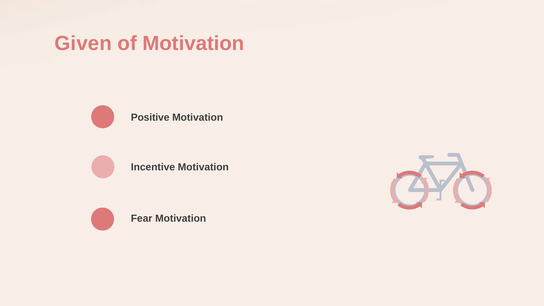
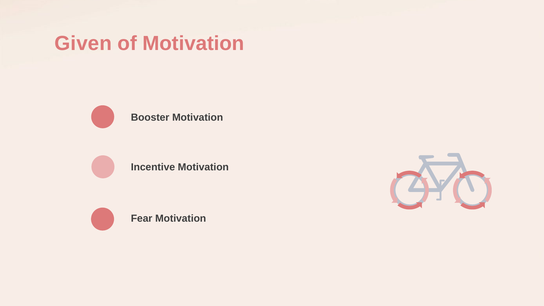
Positive: Positive -> Booster (150, 117)
